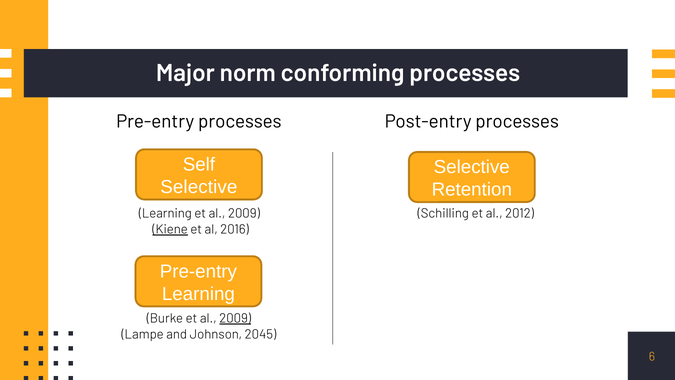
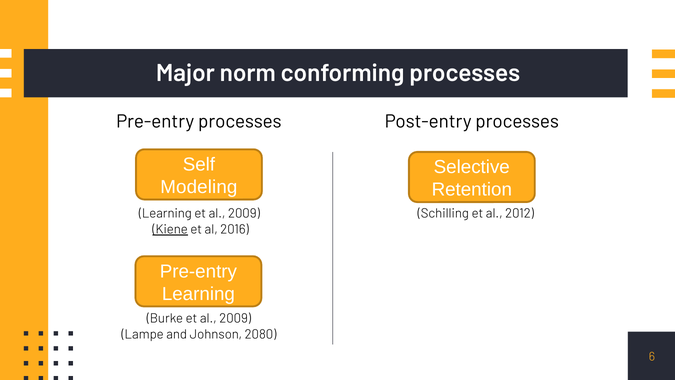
Selective: Selective -> Modeling (199, 187)
2009 underline: present -> none (235, 318)
2045: 2045 -> 2080 (260, 334)
